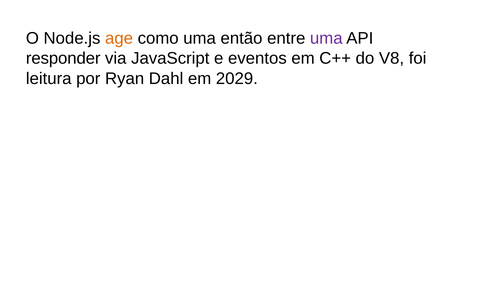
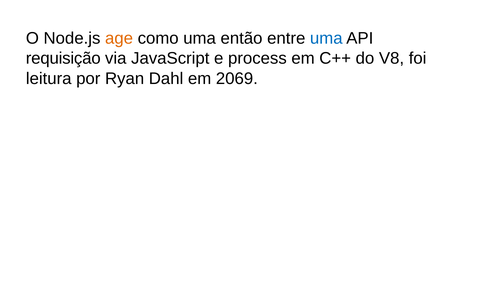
uma colour: purple -> blue (326, 38)
responder: responder -> requisição (63, 58)
eventos: eventos -> process (257, 58)
2029: 2029 -> 2069 (237, 78)
